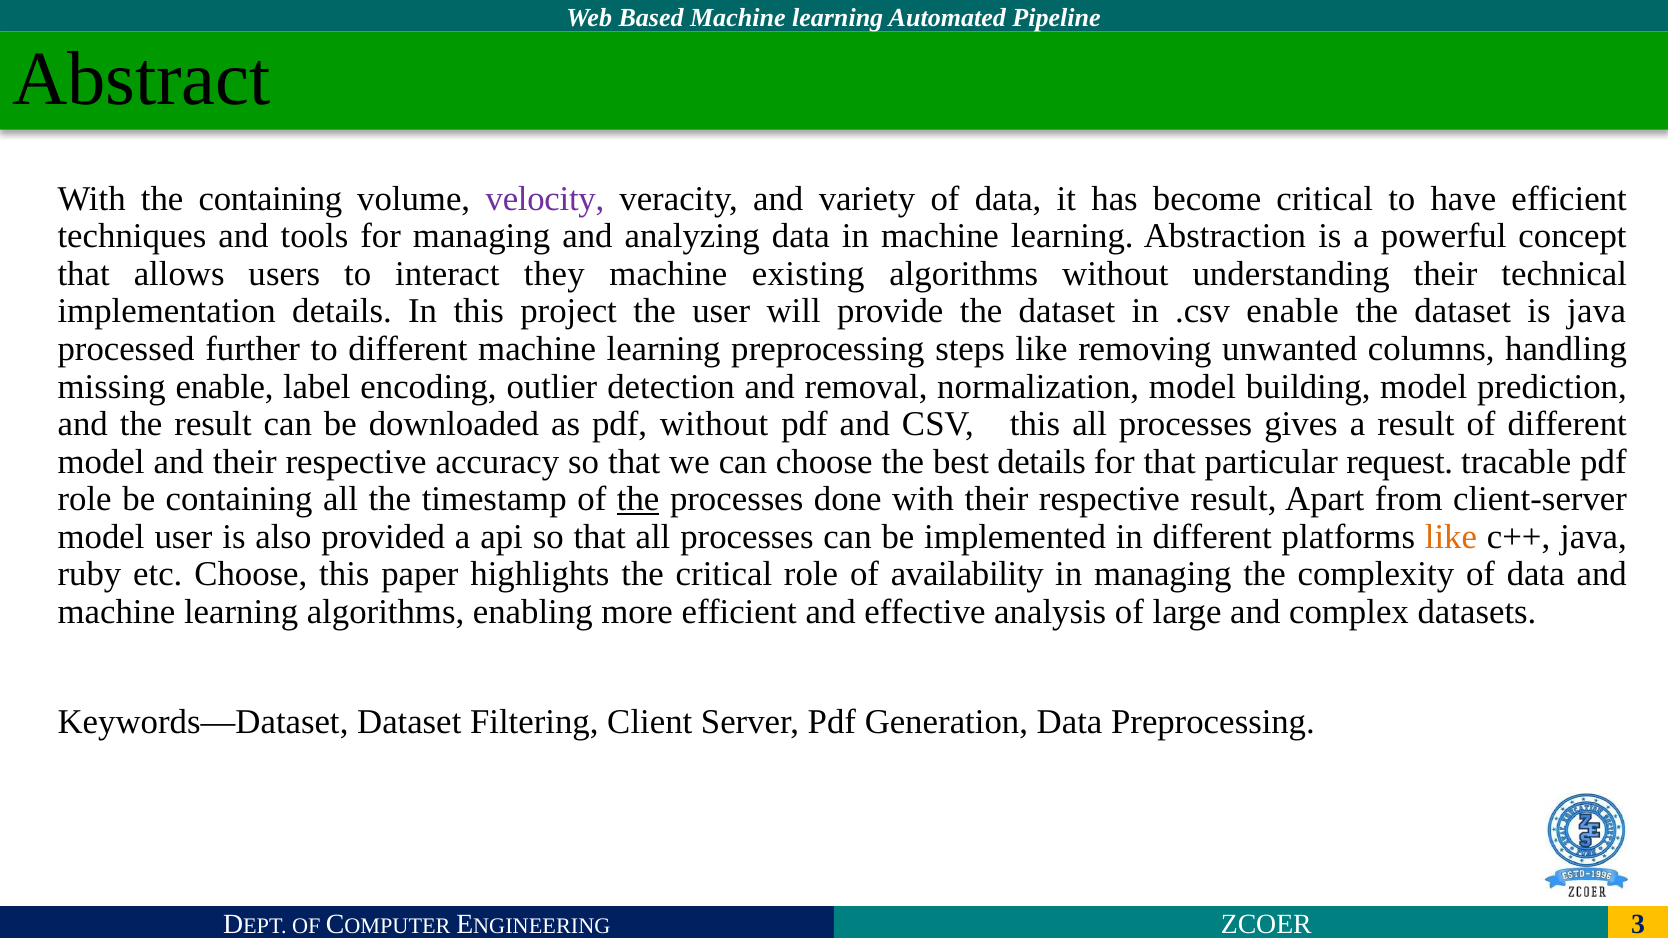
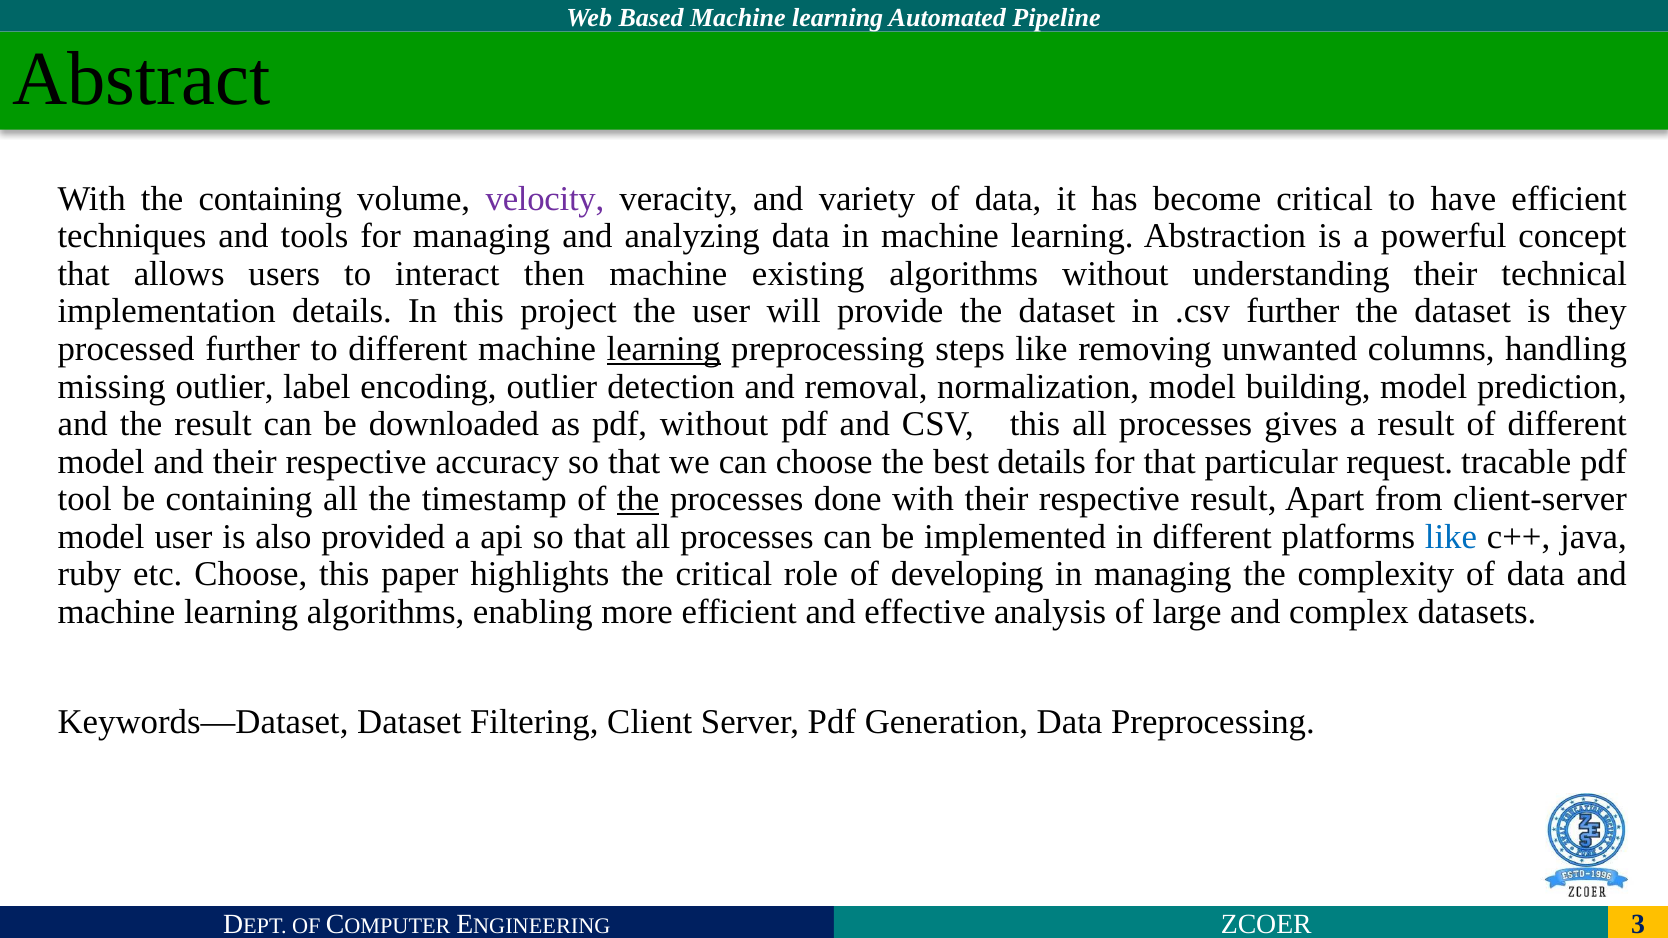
they: they -> then (554, 274)
.csv enable: enable -> further (1293, 312)
is java: java -> they (1597, 312)
learning underline: none -> present (664, 349)
missing enable: enable -> outlier (225, 387)
role: role -> tool (85, 499)
like colour: orange -> blue (1451, 537)
availability: availability -> developing (967, 575)
